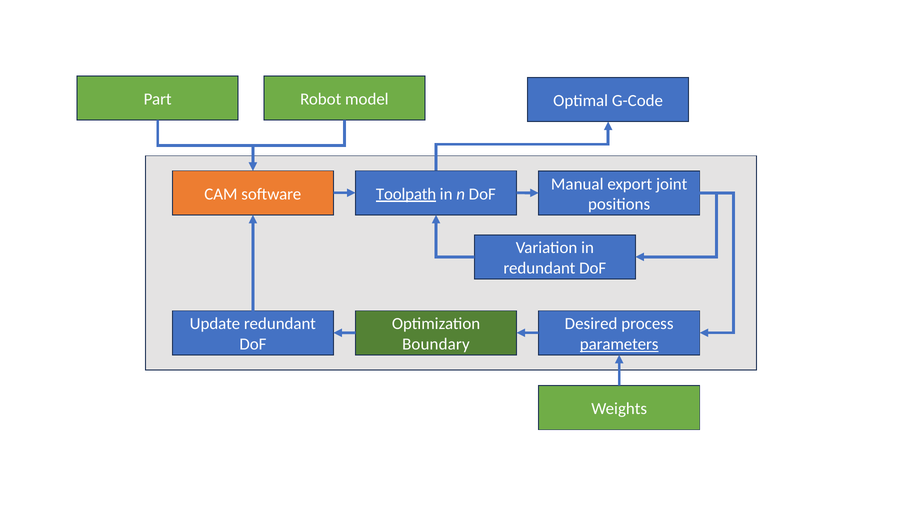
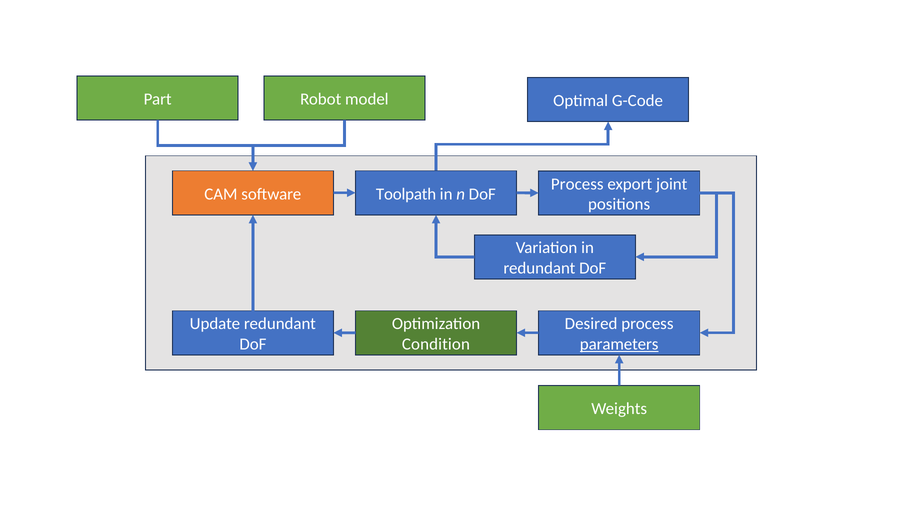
Manual: Manual -> Process (577, 184)
Toolpath underline: present -> none (406, 194)
Boundary: Boundary -> Condition (436, 344)
